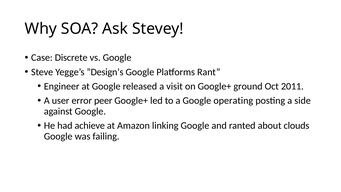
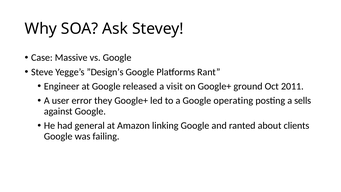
Discrete: Discrete -> Massive (71, 58)
peer: peer -> they (103, 101)
side: side -> sells (303, 101)
achieve: achieve -> general (90, 126)
clouds: clouds -> clients (296, 126)
